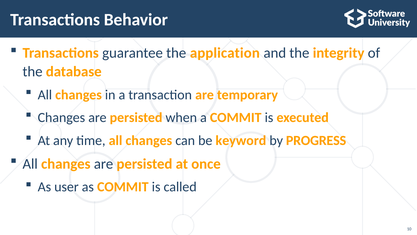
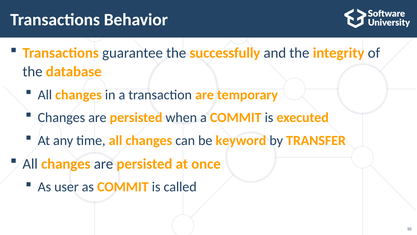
application: application -> successfully (225, 53)
PROGRESS: PROGRESS -> TRANSFER (316, 140)
